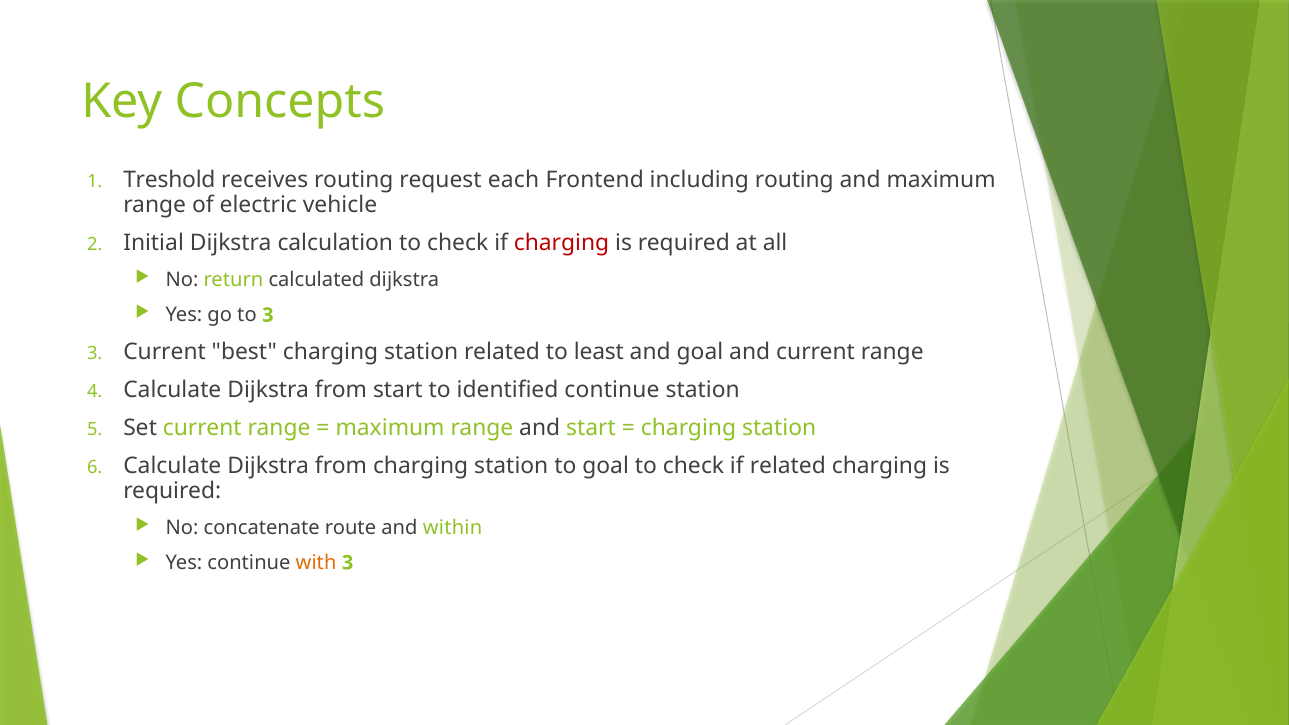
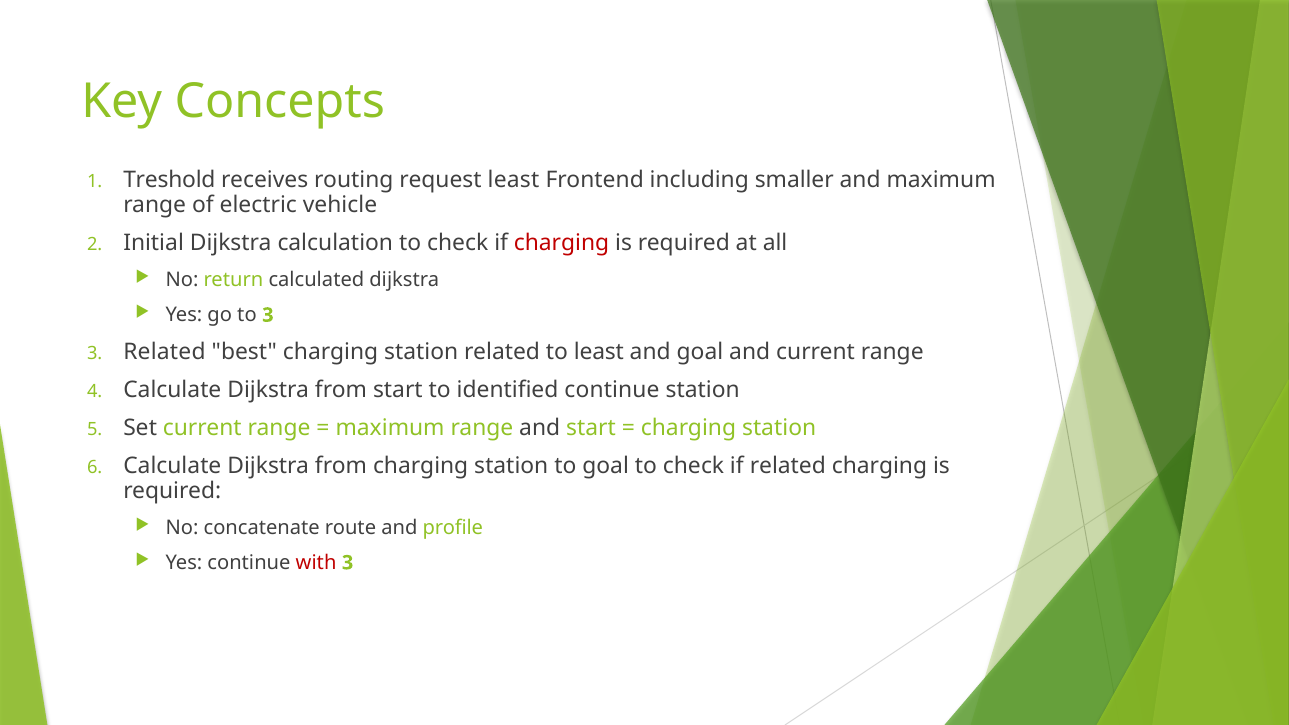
request each: each -> least (514, 180)
including routing: routing -> smaller (794, 180)
3 Current: Current -> Related (164, 352)
within: within -> profile (453, 528)
with colour: orange -> red (316, 563)
